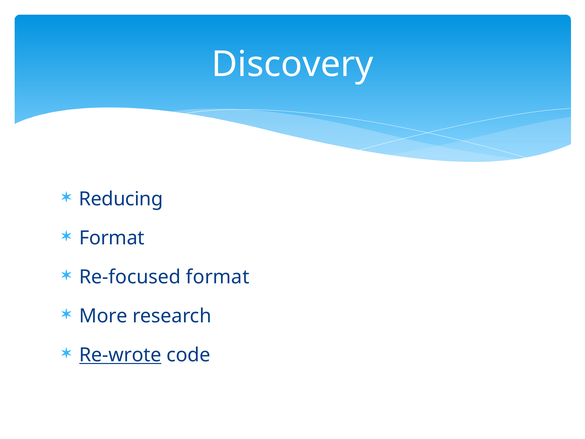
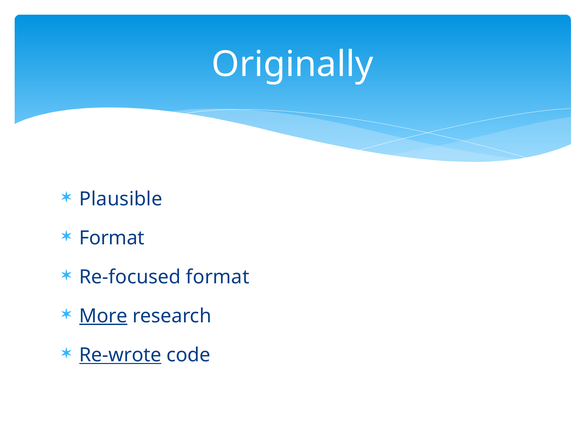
Discovery: Discovery -> Originally (292, 64)
Reducing: Reducing -> Plausible (121, 199)
More underline: none -> present (103, 316)
